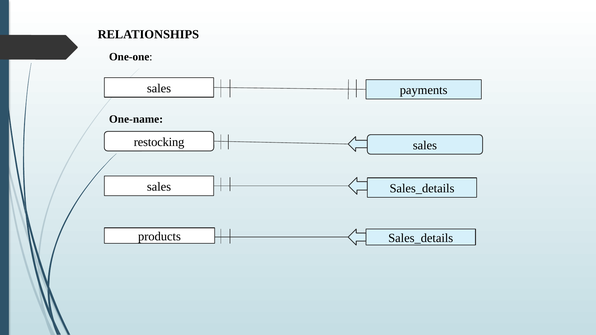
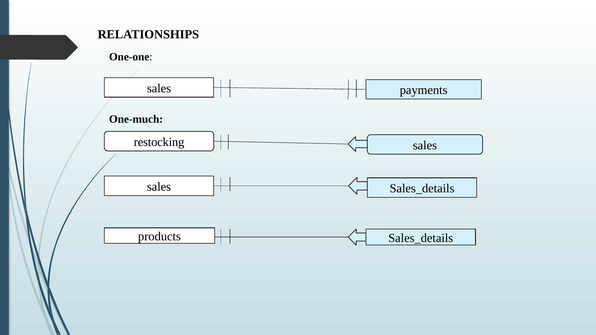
One-name: One-name -> One-much (136, 119)
